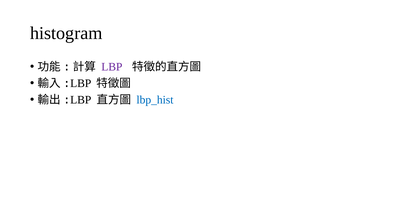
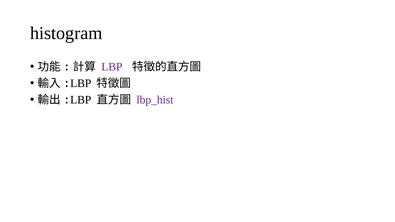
lbp_hist colour: blue -> purple (155, 100)
